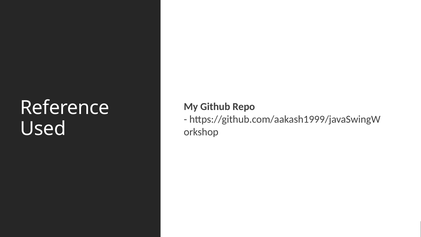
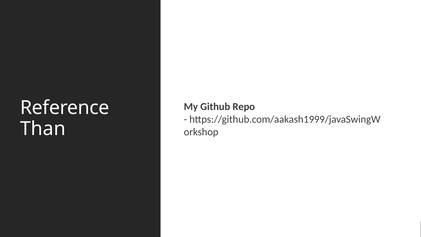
Used: Used -> Than (43, 129)
